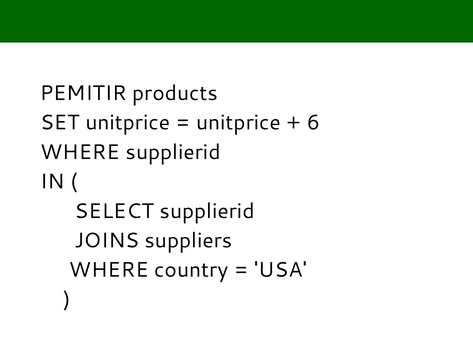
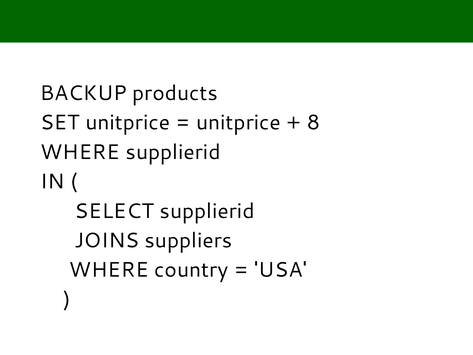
PEMITIR: PEMITIR -> BACKUP (83, 93)
6: 6 -> 8 (313, 123)
